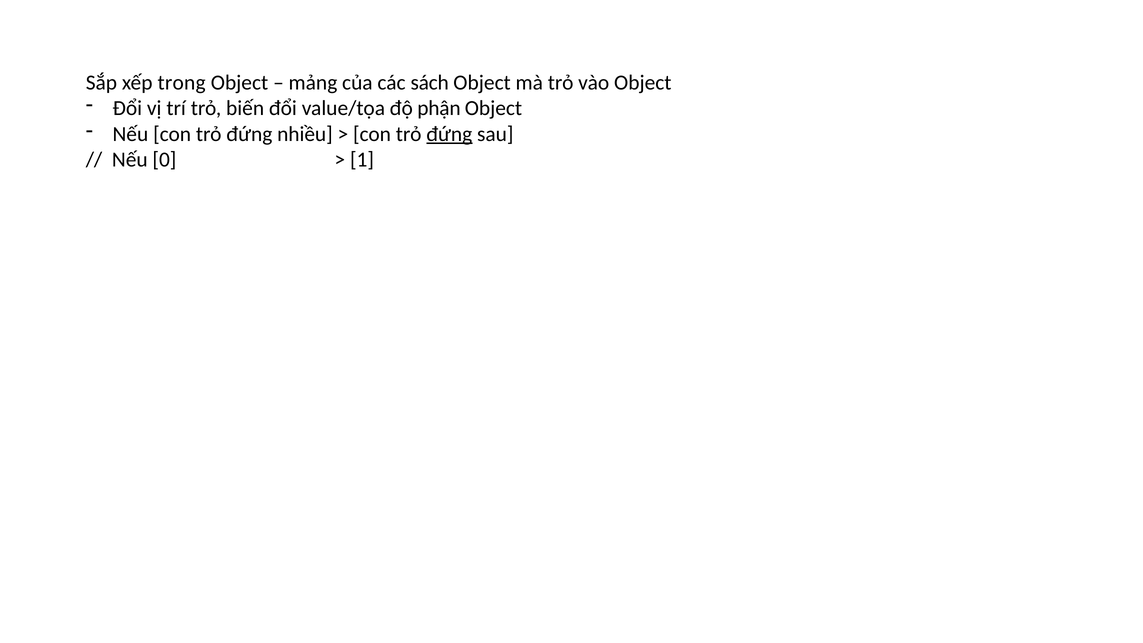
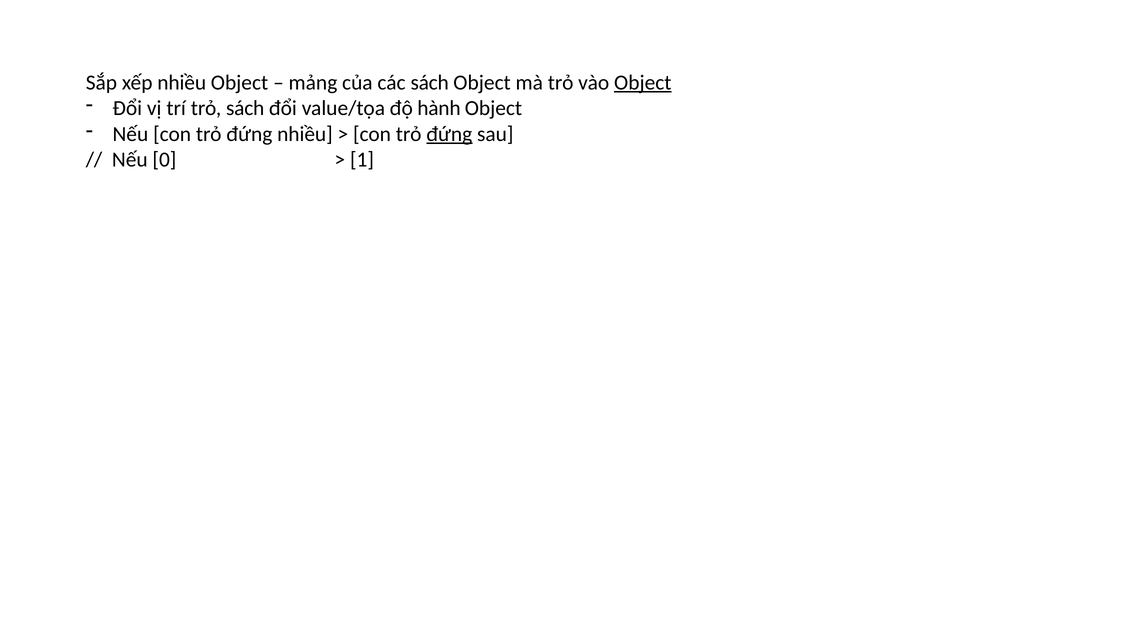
xếp trong: trong -> nhiều (182, 83)
Object underline: none -> present (643, 83)
trỏ biến: biến -> sách (245, 108)
phận: phận -> hành (439, 108)
